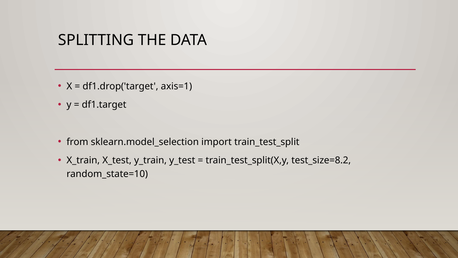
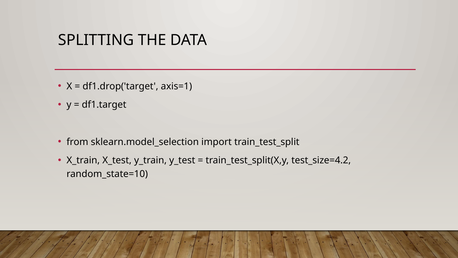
test_size=8.2: test_size=8.2 -> test_size=4.2 (321, 160)
